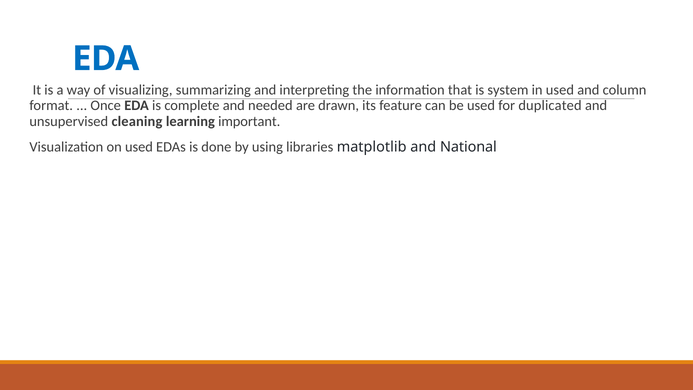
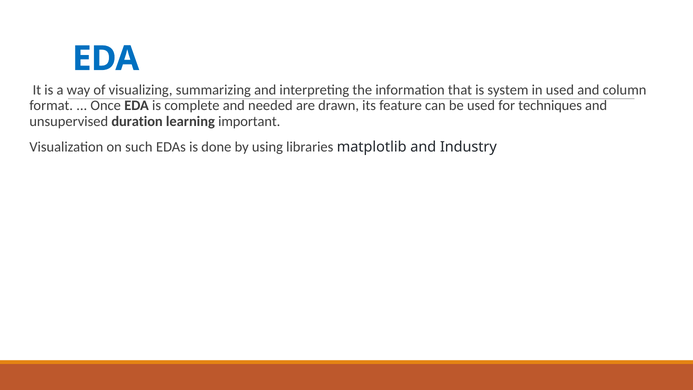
duplicated: duplicated -> techniques (550, 106)
cleaning: cleaning -> duration (137, 121)
on used: used -> such (139, 147)
National: National -> Industry (468, 147)
